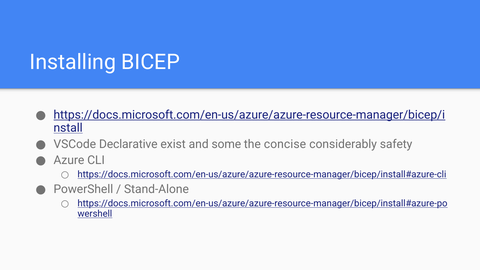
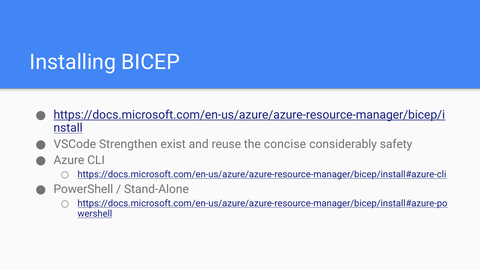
Declarative: Declarative -> Strengthen (128, 144)
some: some -> reuse (226, 144)
